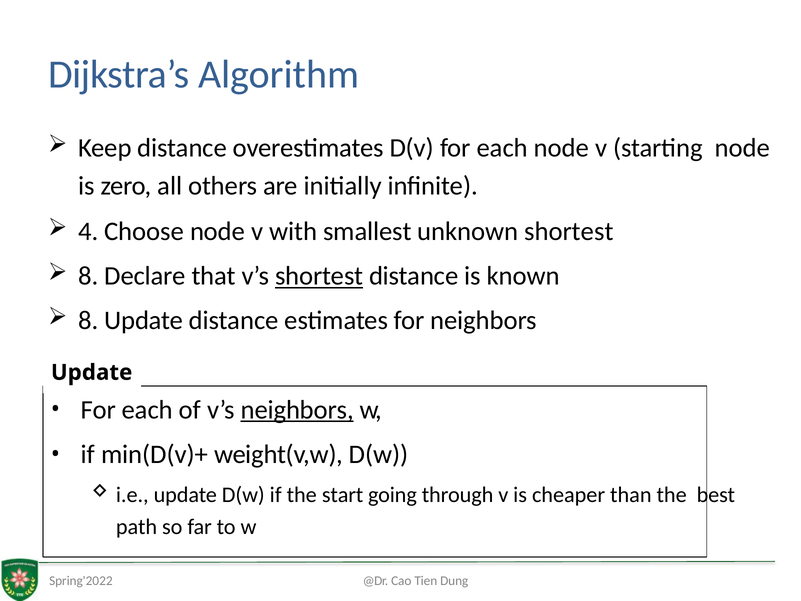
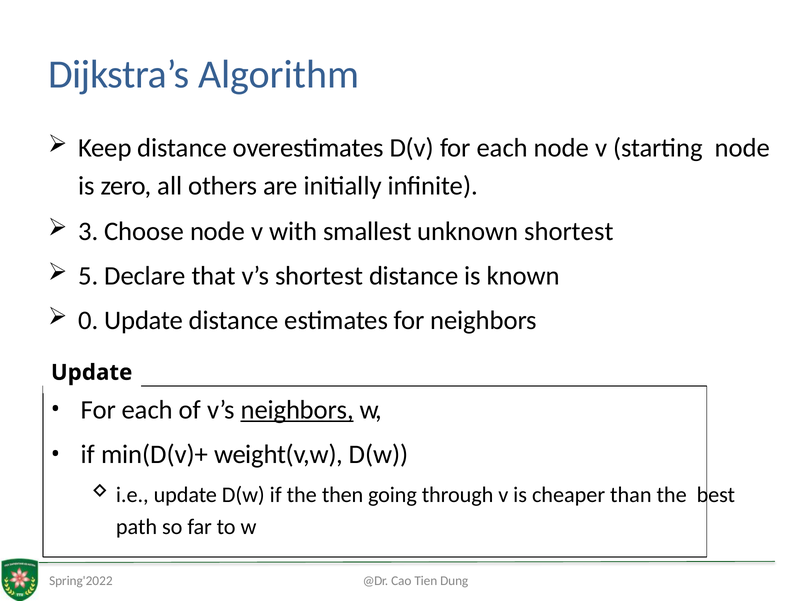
4: 4 -> 3 (88, 231)
8: 8 -> 5 (88, 276)
shortest underline: present -> none (319, 276)
8: 8 -> 0 (88, 320)
start: start -> then (343, 495)
